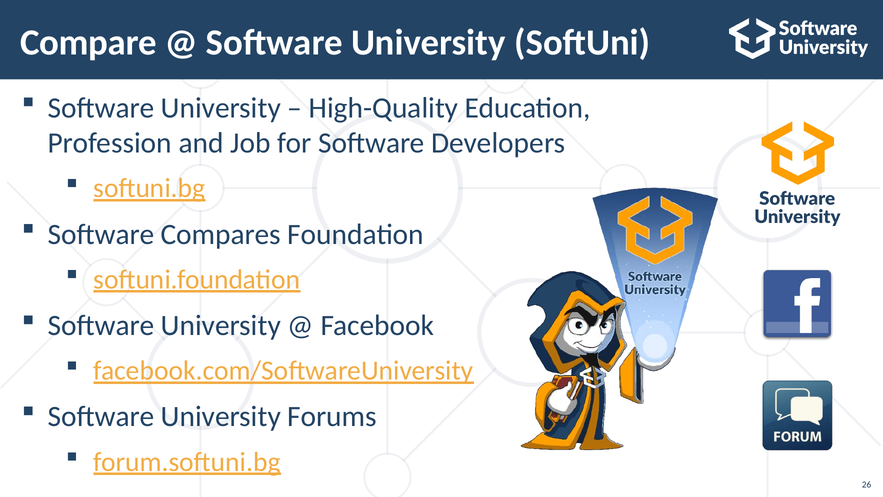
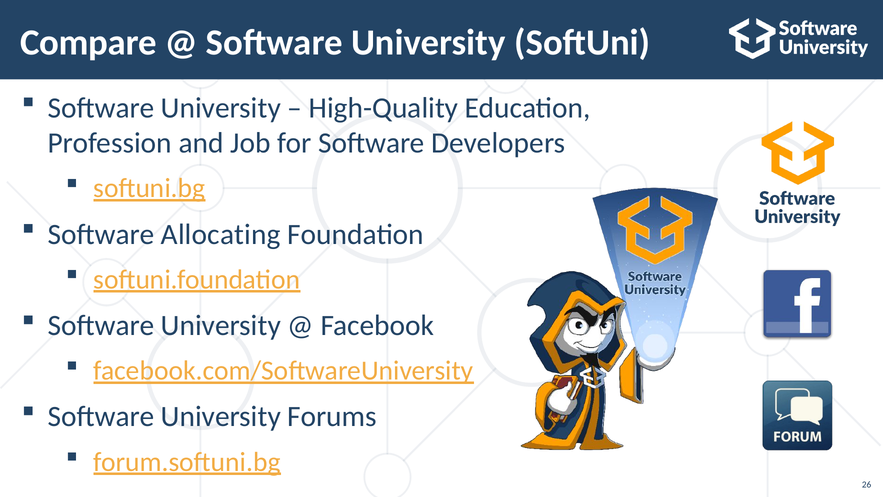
Compares: Compares -> Allocating (221, 234)
